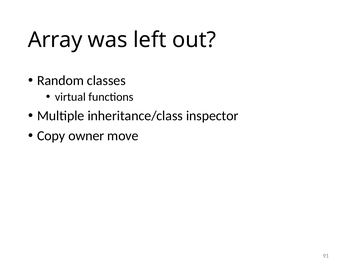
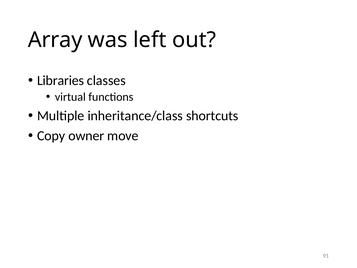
Random: Random -> Libraries (61, 80)
inspector: inspector -> shortcuts (212, 116)
